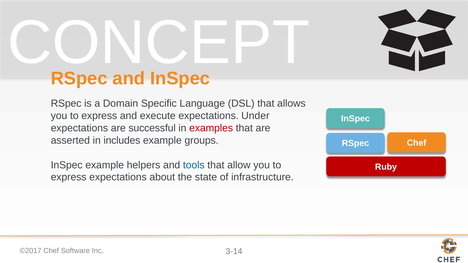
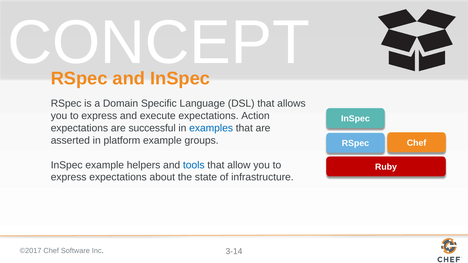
Under: Under -> Action (255, 116)
examples colour: red -> blue (211, 128)
includes: includes -> platform (122, 141)
